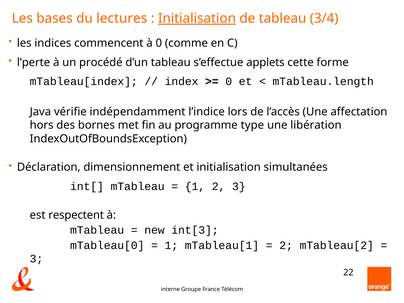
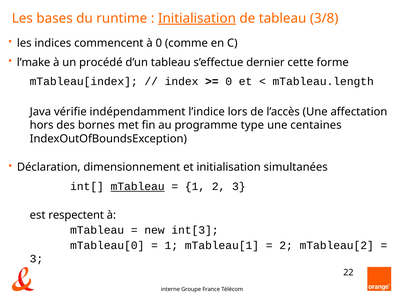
lectures: lectures -> runtime (122, 18)
3/4: 3/4 -> 3/8 (324, 18)
l’perte: l’perte -> l’make (34, 62)
applets: applets -> dernier (265, 62)
libération: libération -> centaines (316, 125)
mTableau underline: none -> present (138, 186)
